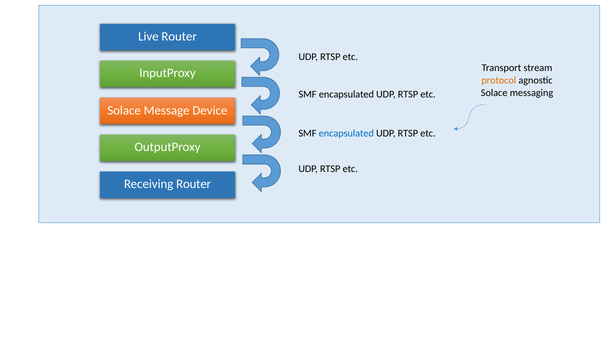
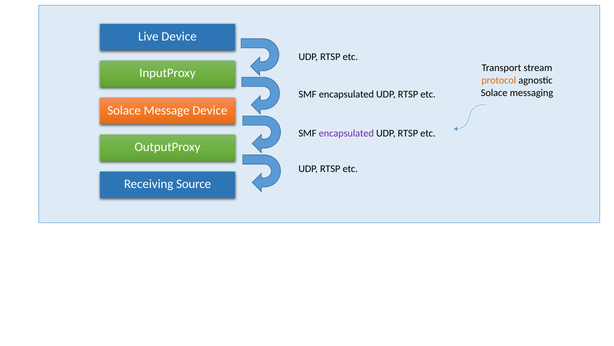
Live Router: Router -> Device (179, 36)
encapsulated colour: blue -> purple (346, 133)
Receiving Router: Router -> Source (194, 184)
